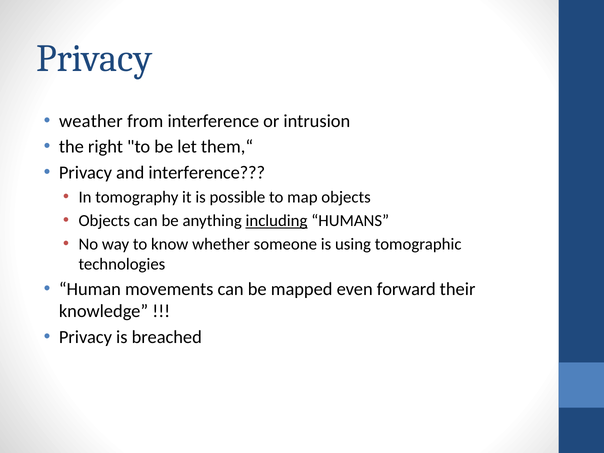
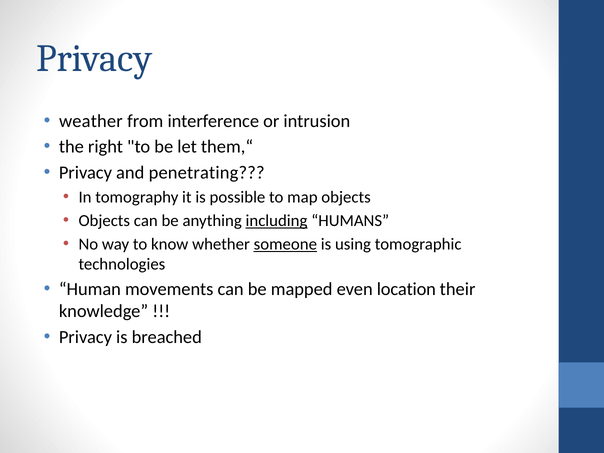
and interference: interference -> penetrating (207, 173)
someone underline: none -> present (285, 244)
forward: forward -> location (406, 289)
